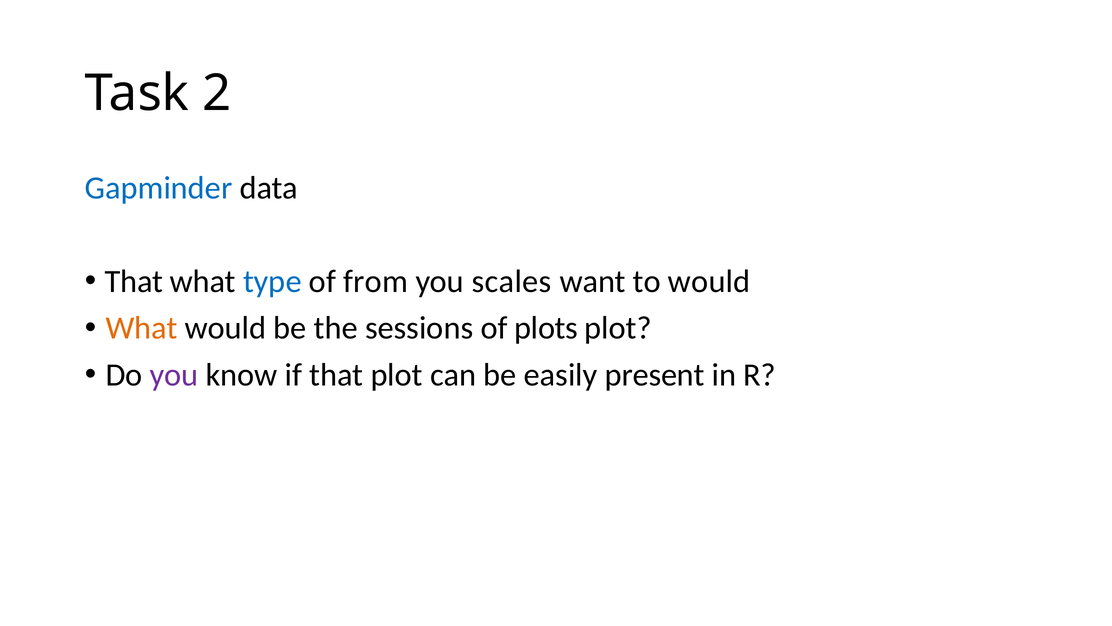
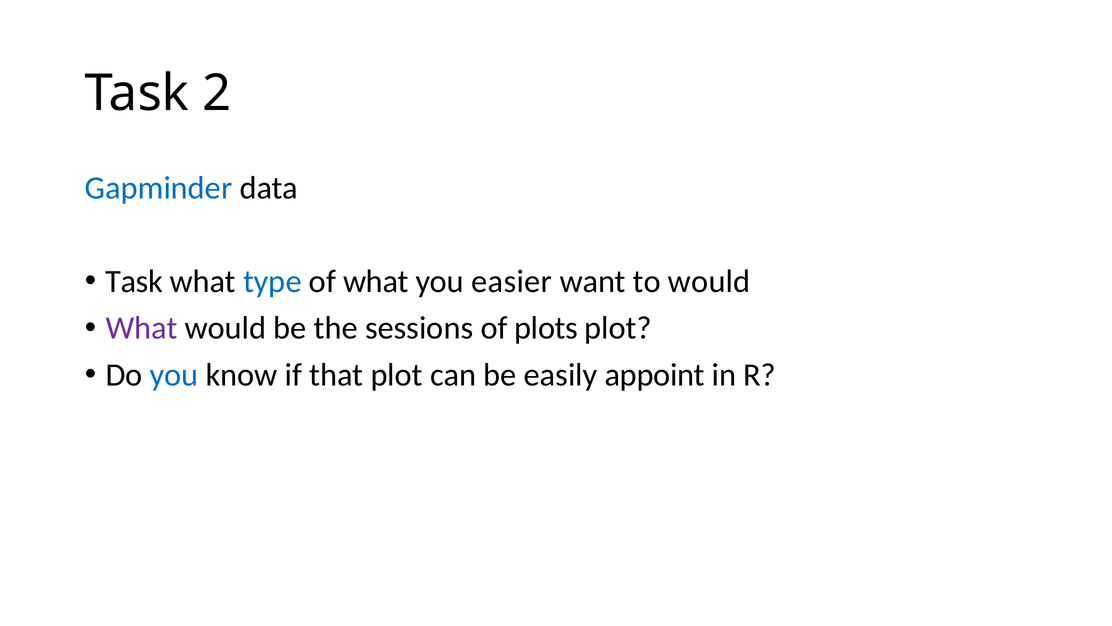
That: That -> Task (134, 281)
of from: from -> what (376, 281)
scales: scales -> easier (512, 281)
What colour: orange -> purple (142, 328)
you colour: purple -> blue (174, 375)
present: present -> appoint (655, 375)
